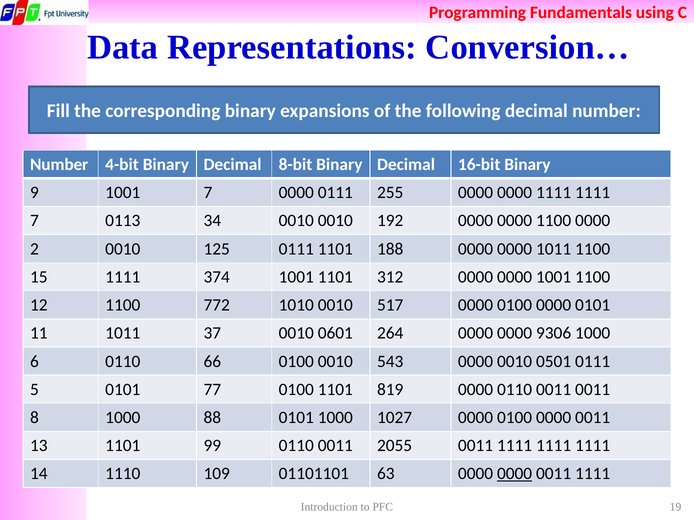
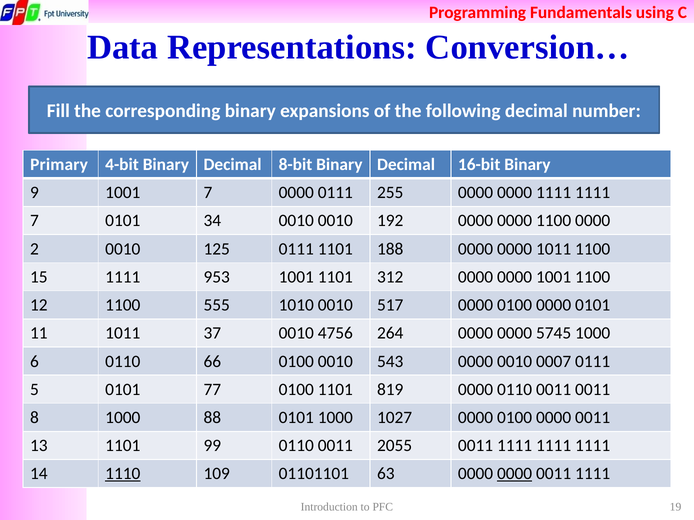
Number: Number -> Primary (59, 165)
7 0113: 0113 -> 0101 (123, 221)
374: 374 -> 953 (217, 277)
772: 772 -> 555 (217, 305)
0601: 0601 -> 4756 (335, 333)
9306: 9306 -> 5745 (554, 333)
0501: 0501 -> 0007 (554, 362)
1110 underline: none -> present (123, 474)
